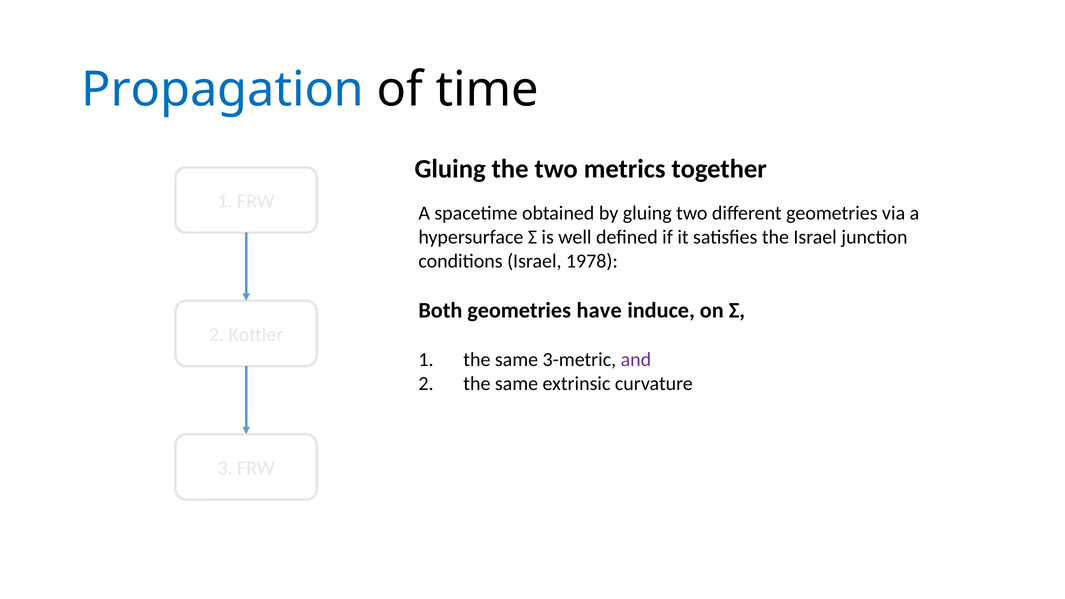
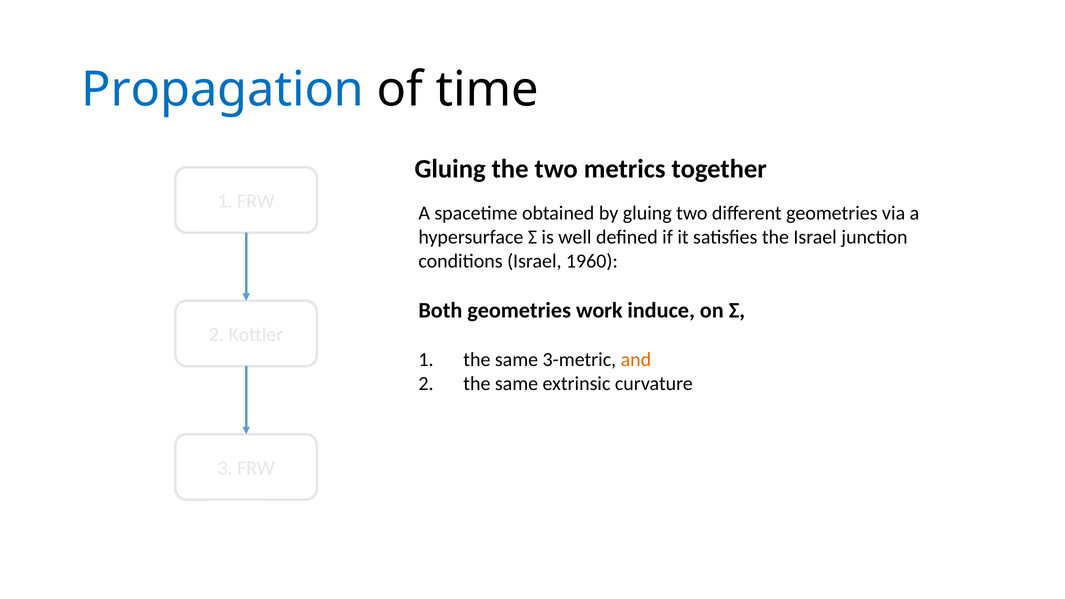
1978: 1978 -> 1960 (592, 261)
have: have -> work (599, 310)
and colour: purple -> orange (636, 360)
